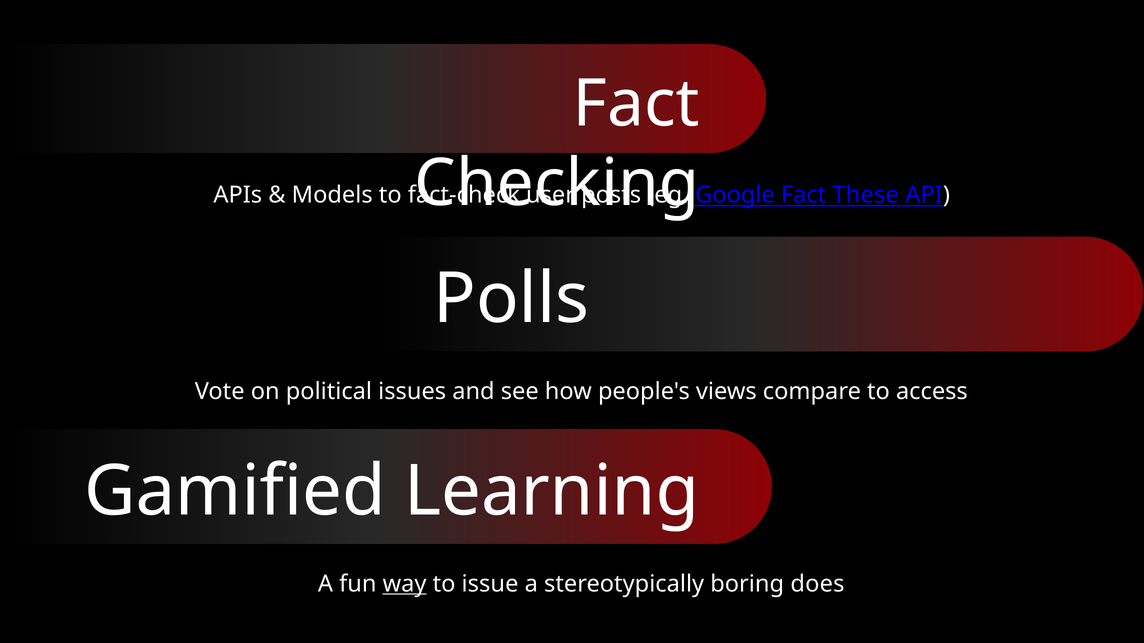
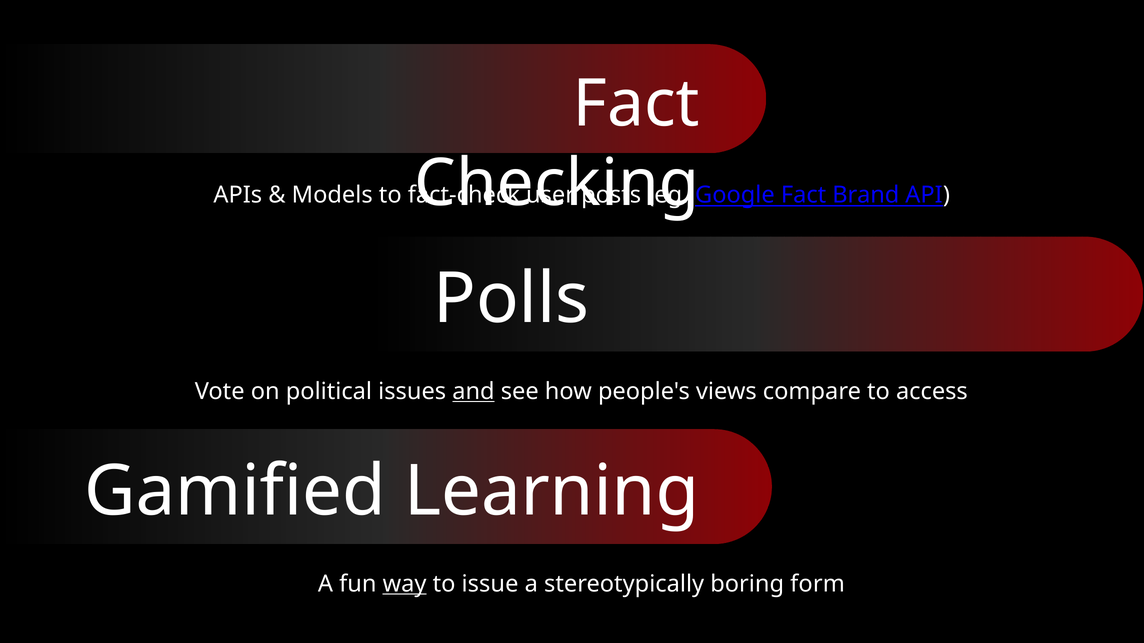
These: These -> Brand (866, 195)
and underline: none -> present (473, 392)
does: does -> form (818, 584)
